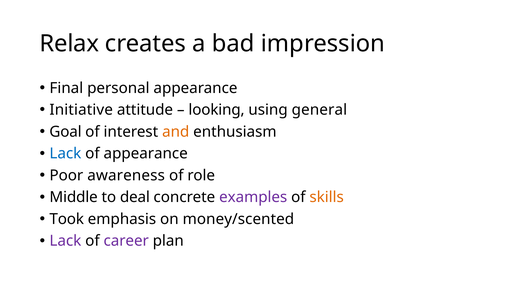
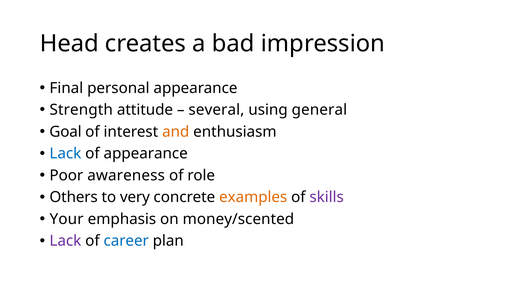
Relax: Relax -> Head (69, 44)
Initiative: Initiative -> Strength (81, 110)
looking: looking -> several (216, 110)
Middle: Middle -> Others (74, 197)
deal: deal -> very (135, 197)
examples colour: purple -> orange (253, 197)
skills colour: orange -> purple (327, 197)
Took: Took -> Your (67, 219)
career colour: purple -> blue (126, 241)
